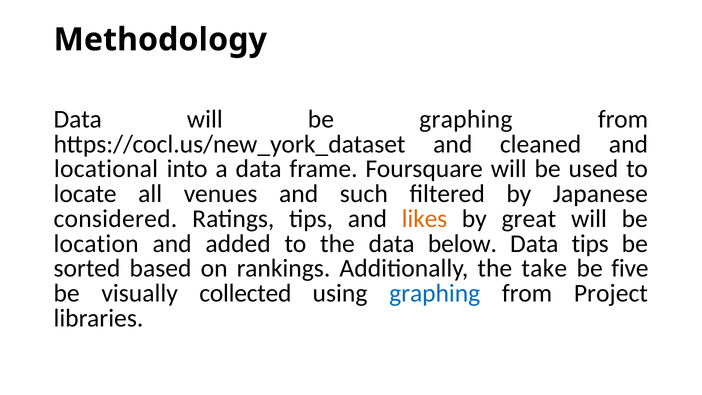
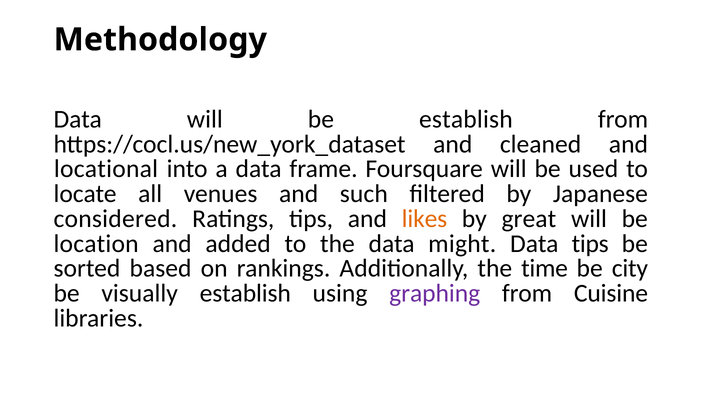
be graphing: graphing -> establish (466, 119)
below: below -> might (462, 244)
take: take -> time (545, 268)
five: five -> city (630, 268)
visually collected: collected -> establish (245, 293)
graphing colour: blue -> purple (435, 293)
Project: Project -> Cuisine (611, 293)
